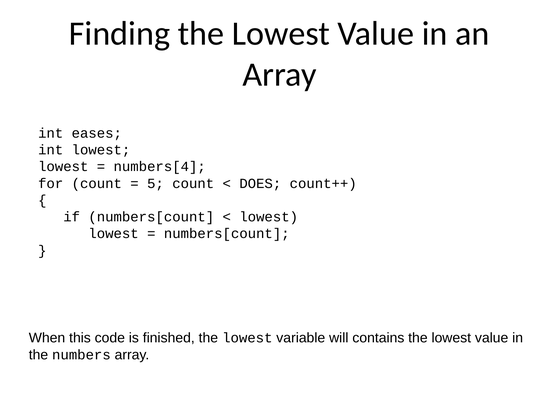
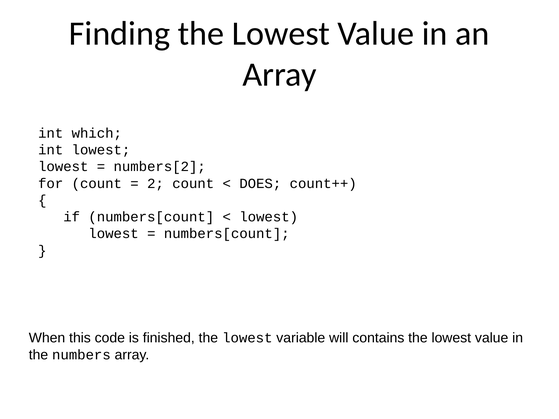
eases: eases -> which (97, 133)
numbers[4: numbers[4 -> numbers[2 (160, 167)
5: 5 -> 2 (155, 184)
